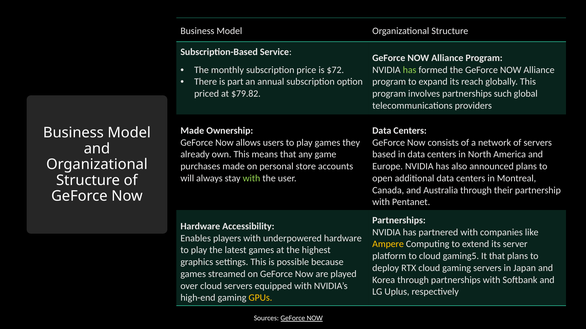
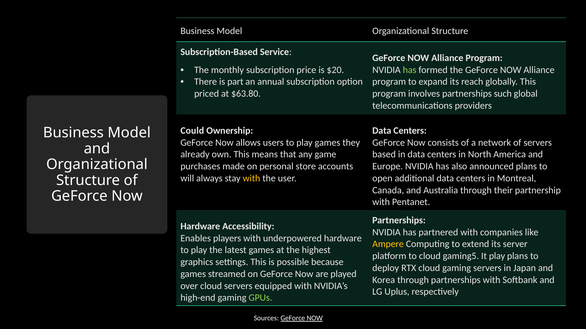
$72: $72 -> $20 (335, 70)
$79.82: $79.82 -> $63.80 (246, 94)
Made: Made -> Could (192, 131)
with colour: light green -> yellow (251, 179)
It that: that -> play (497, 256)
GPUs colour: yellow -> light green (260, 298)
